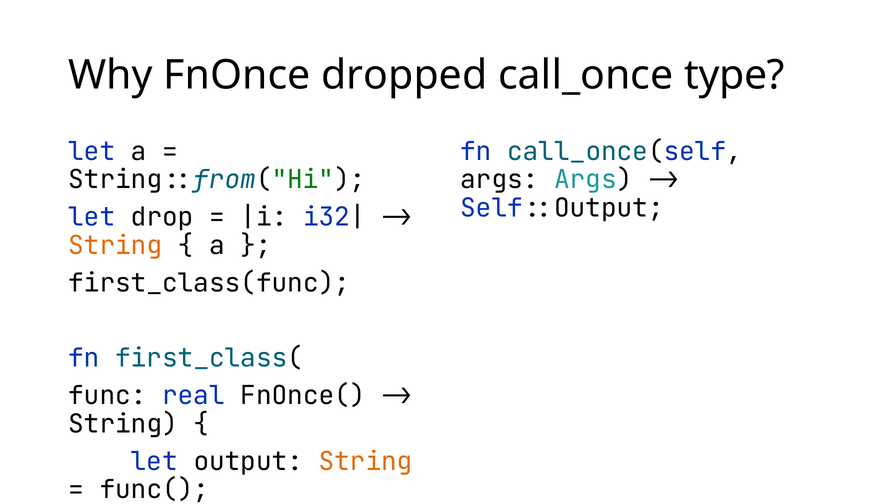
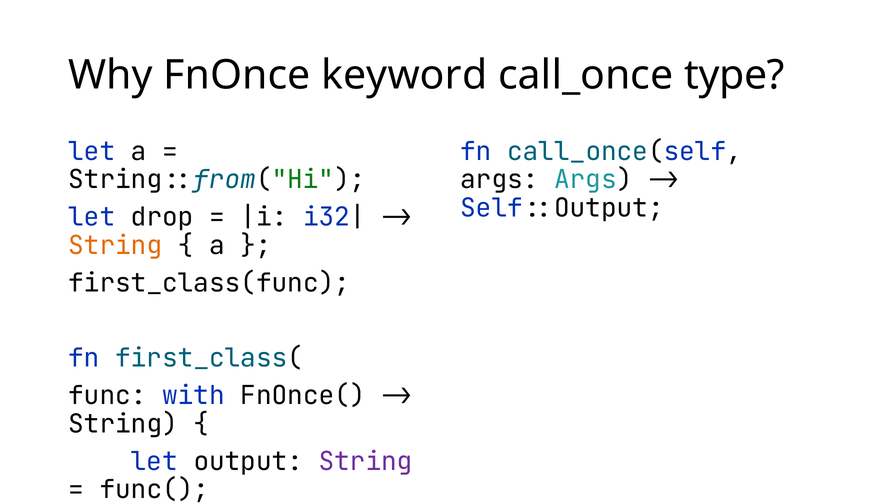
dropped: dropped -> keyword (404, 75)
real: real -> with (193, 396)
String colour: orange -> purple (366, 462)
